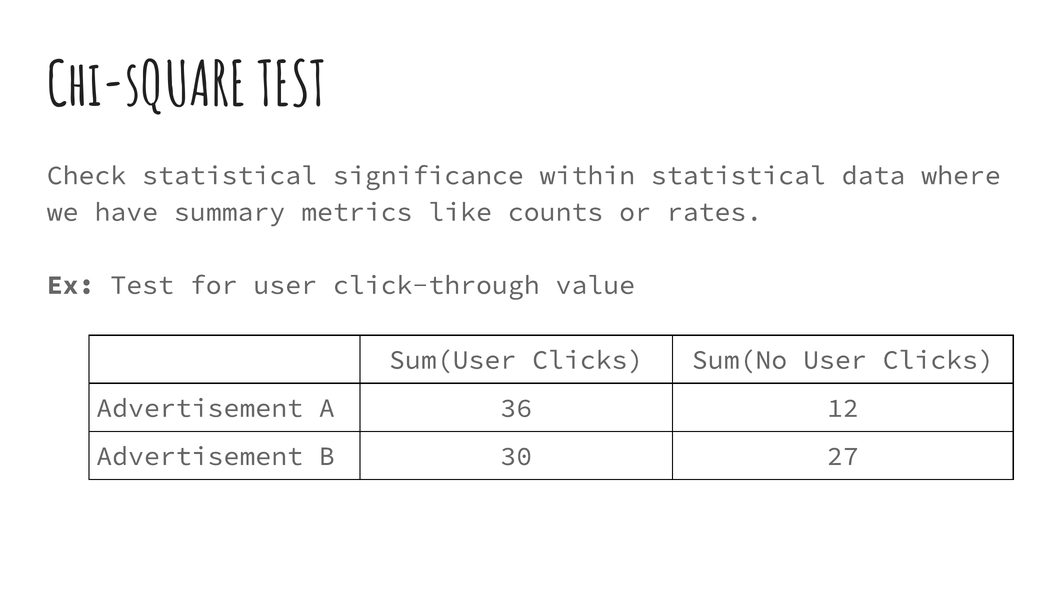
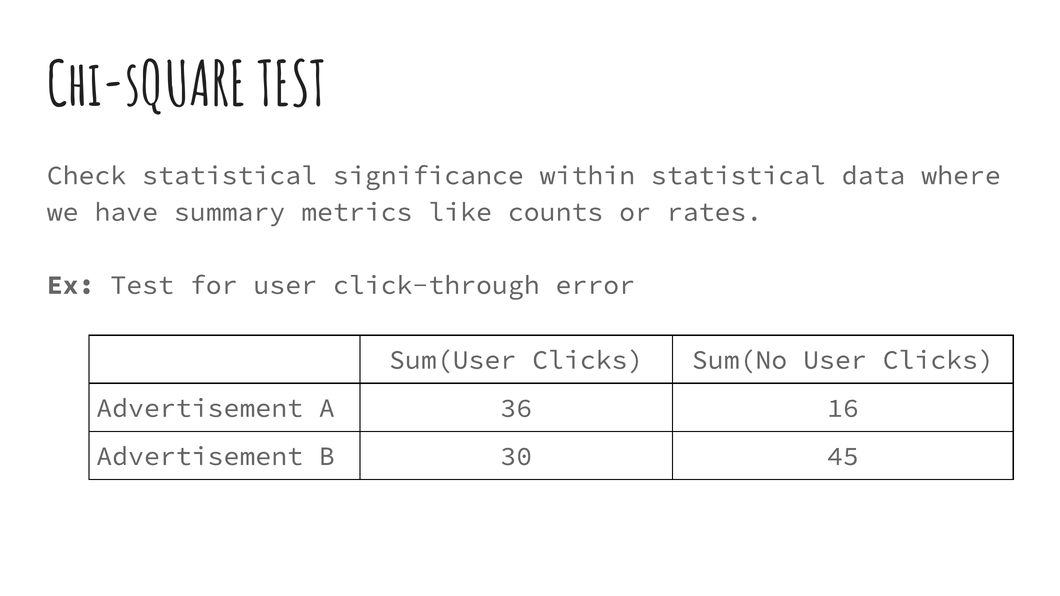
value: value -> error (595, 285)
12: 12 -> 16 (843, 408)
27: 27 -> 45 (843, 456)
